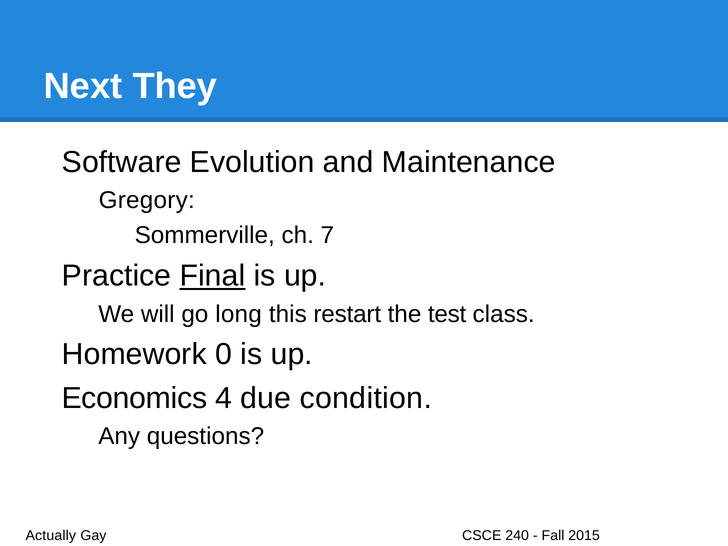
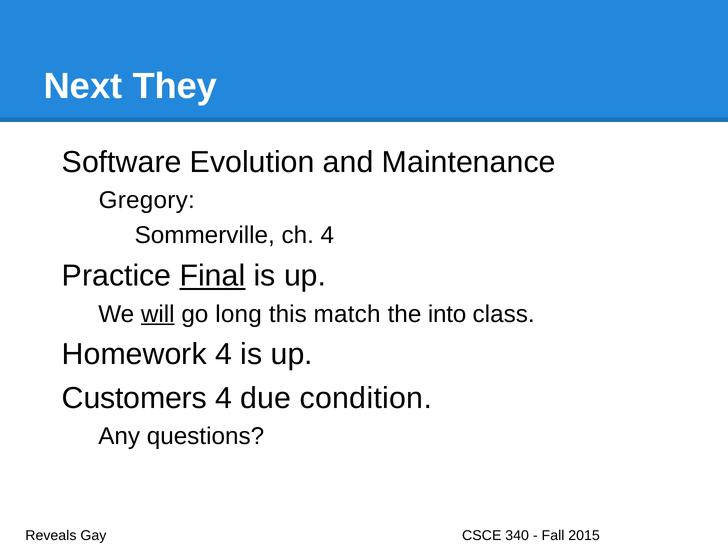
ch 7: 7 -> 4 (327, 235)
will underline: none -> present (158, 314)
restart: restart -> match (347, 314)
test: test -> into (447, 314)
Homework 0: 0 -> 4 (224, 354)
Economics: Economics -> Customers (134, 398)
Actually: Actually -> Reveals (51, 535)
240: 240 -> 340 (517, 535)
